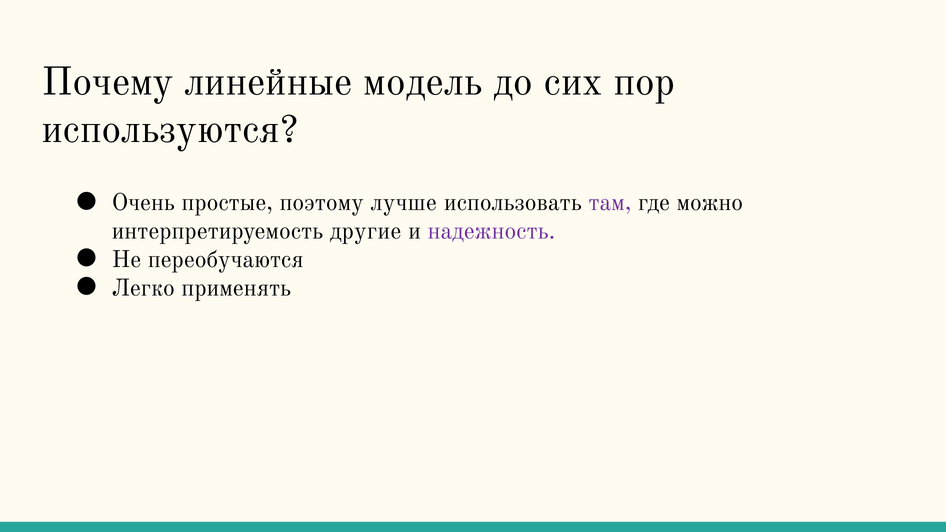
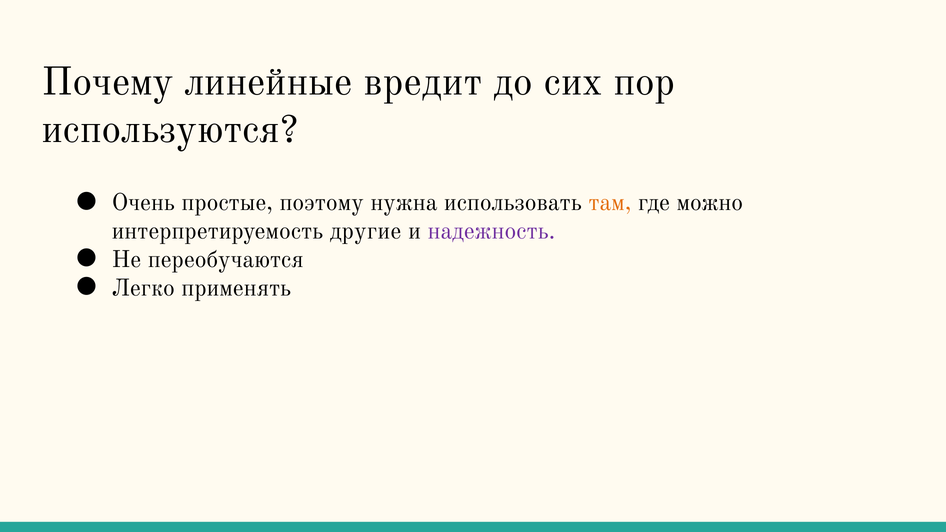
модель: модель -> вредит (423, 82)
лучше: лучше -> нужна (404, 203)
там colour: purple -> orange (610, 203)
